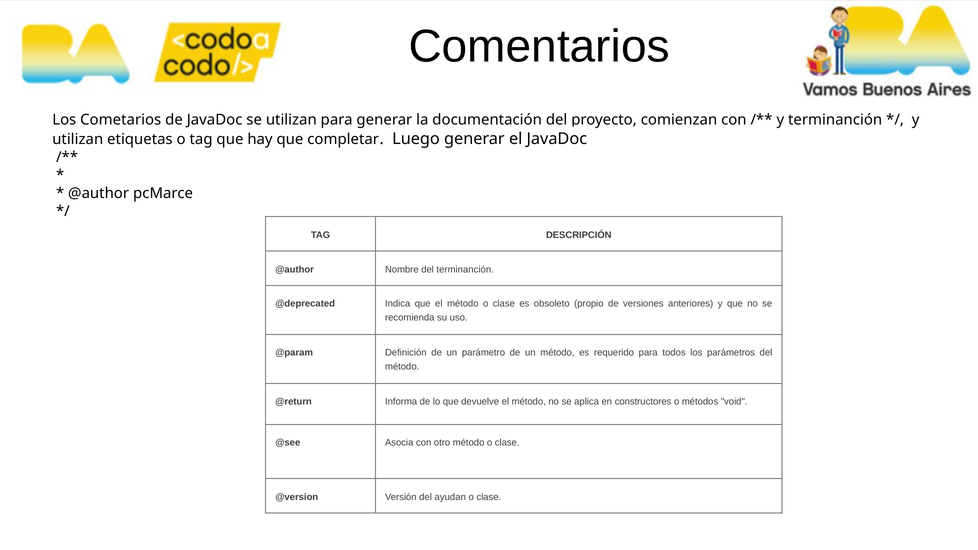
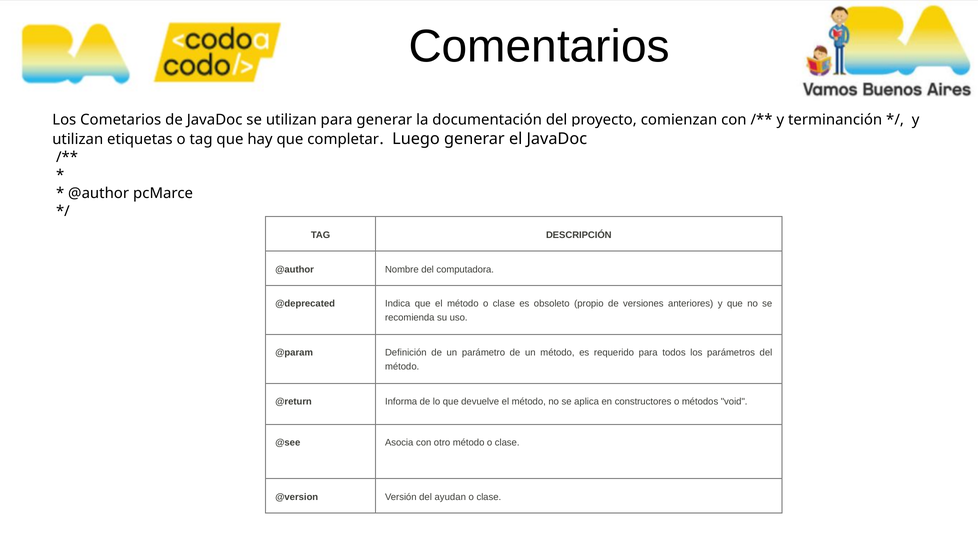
del terminanción: terminanción -> computadora (465, 269)
